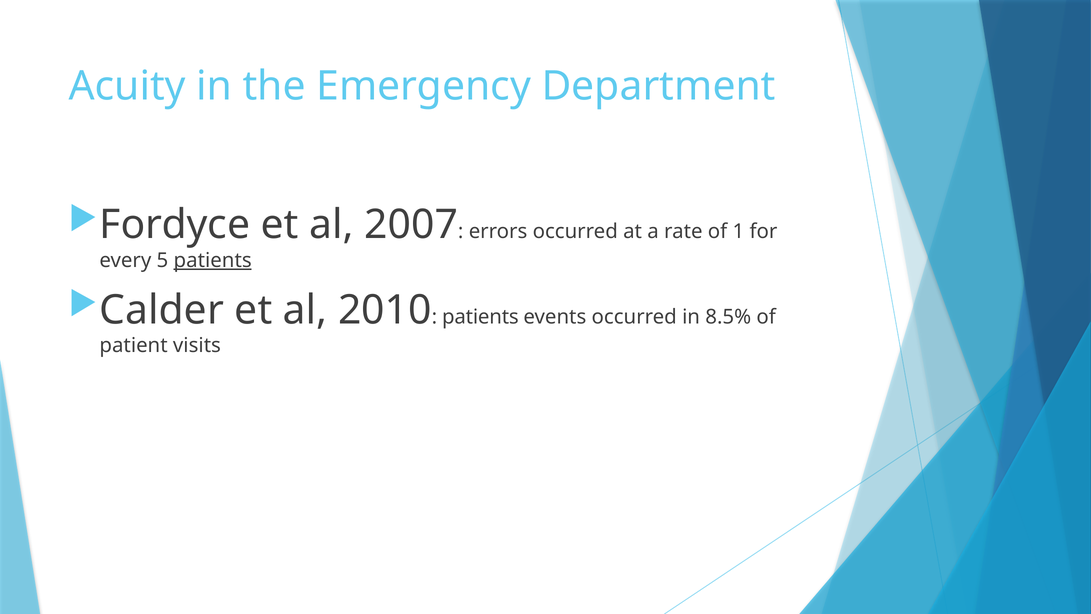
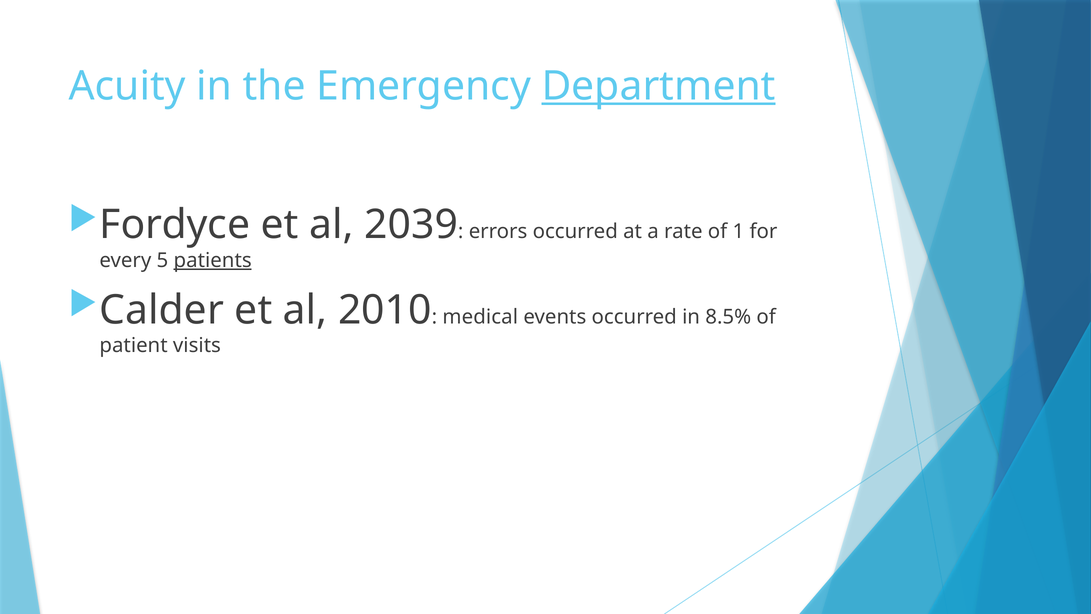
Department underline: none -> present (659, 86)
2007: 2007 -> 2039 (411, 225)
patients: patients -> medical (480, 317)
